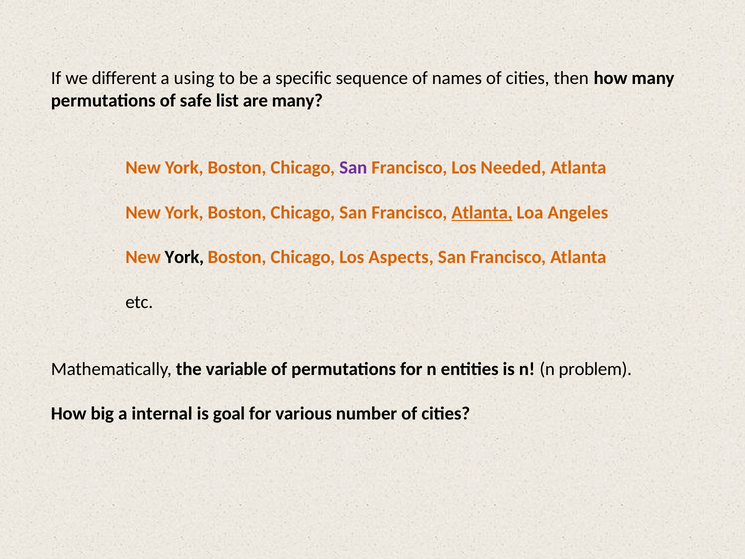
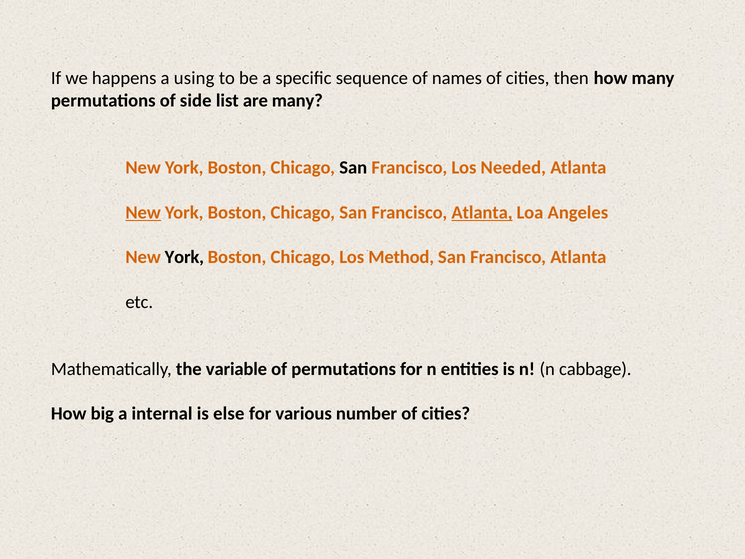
different: different -> happens (124, 78)
safe: safe -> side (196, 101)
San colour: purple -> black (353, 168)
New underline: none -> present (143, 212)
Aspects: Aspects -> Method (401, 257)
problem: problem -> cabbage (595, 369)
goal: goal -> else (229, 414)
